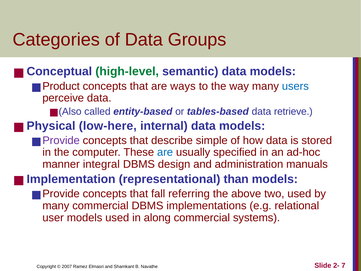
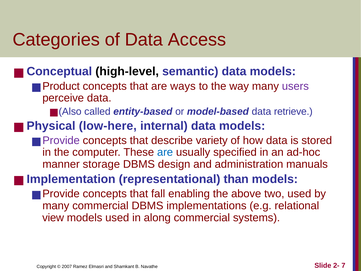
Groups: Groups -> Access (197, 40)
high-level colour: green -> black (127, 71)
users colour: blue -> purple (295, 86)
tables-based: tables-based -> model-based (218, 111)
simple: simple -> variety (212, 140)
integral: integral -> storage (101, 164)
referring: referring -> enabling (189, 194)
user: user -> view (53, 217)
